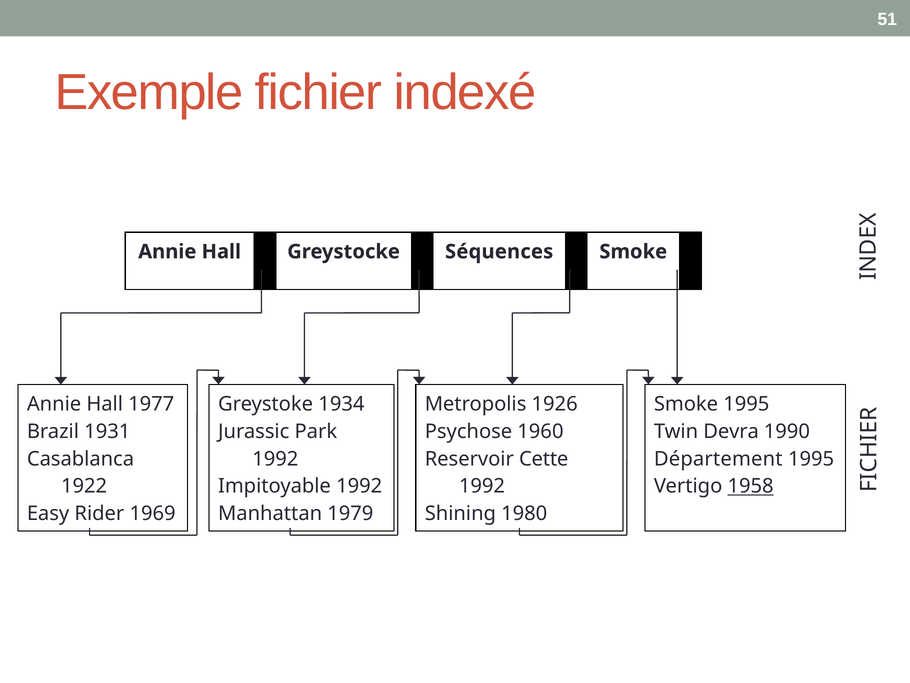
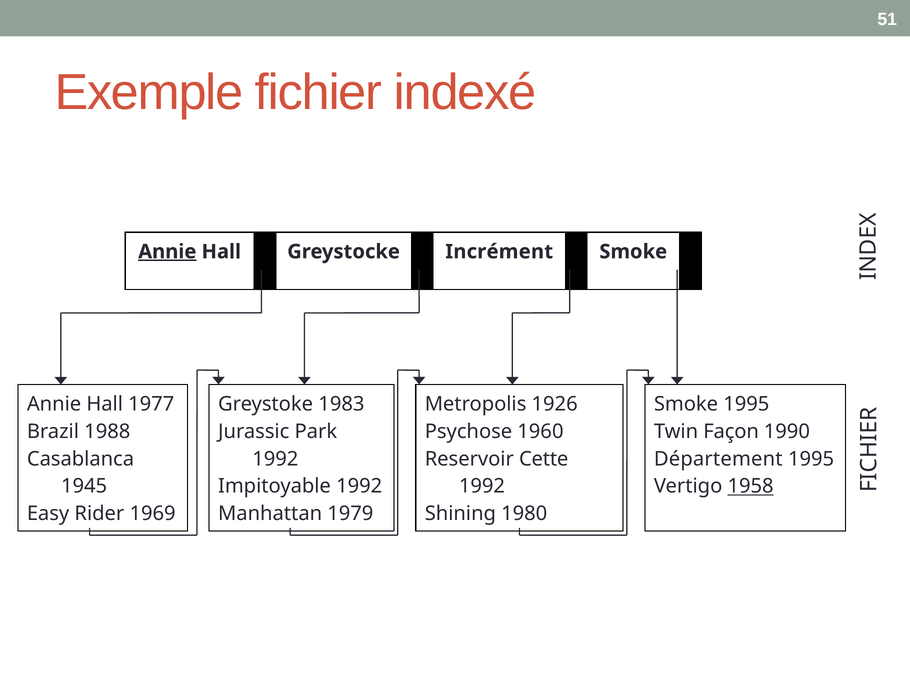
Annie underline: none -> present (167, 251)
Séquences: Séquences -> Incrément (499, 251)
1934: 1934 -> 1983 (341, 404)
1931: 1931 -> 1988 (107, 431)
Devra: Devra -> Façon (731, 431)
1922: 1922 -> 1945 (84, 486)
